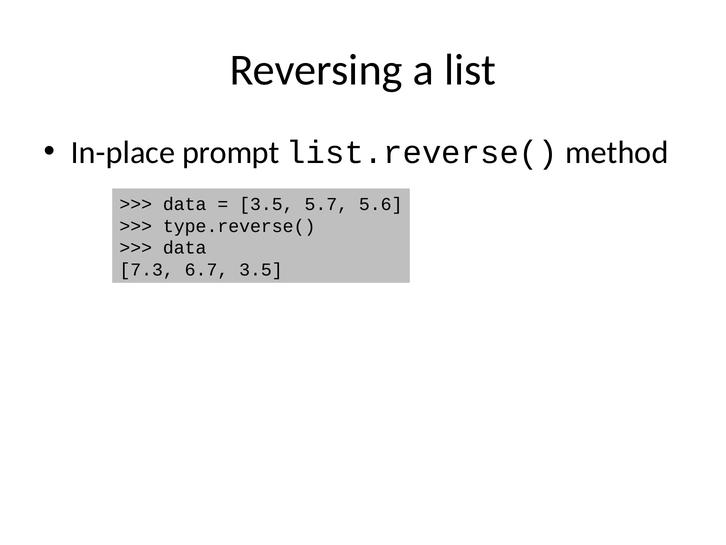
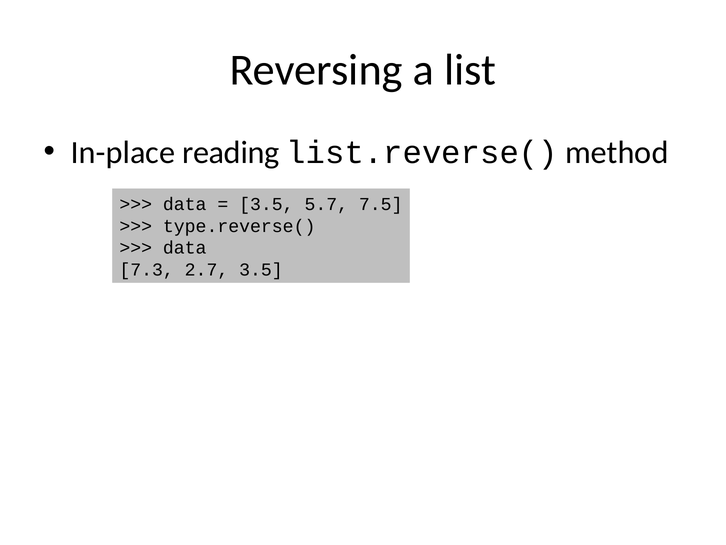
prompt: prompt -> reading (231, 152)
5.6: 5.6 -> 7.5 (381, 204)
6.7: 6.7 -> 2.7 (207, 269)
